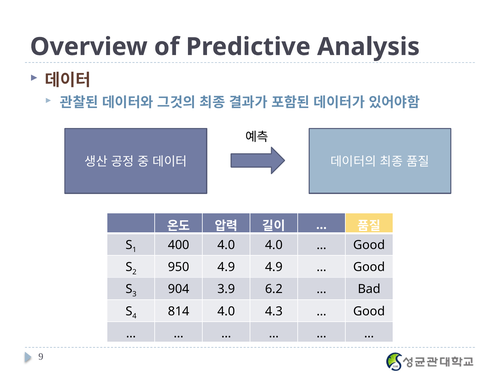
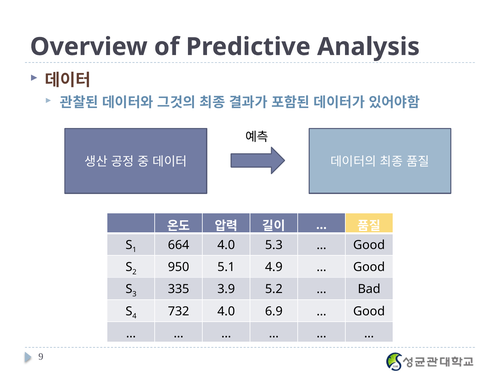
400: 400 -> 664 (179, 245)
4.0 4.0: 4.0 -> 5.3 (274, 245)
950 4.9: 4.9 -> 5.1 (226, 267)
904: 904 -> 335 (179, 289)
6.2: 6.2 -> 5.2 (274, 289)
814: 814 -> 732 (179, 311)
4.3: 4.3 -> 6.9 (274, 311)
